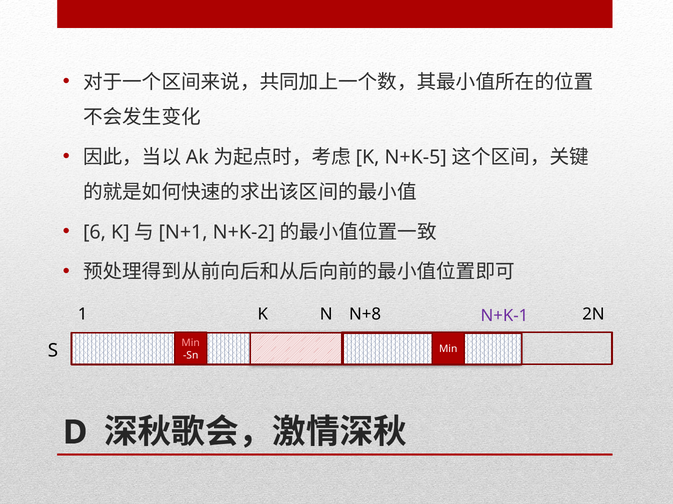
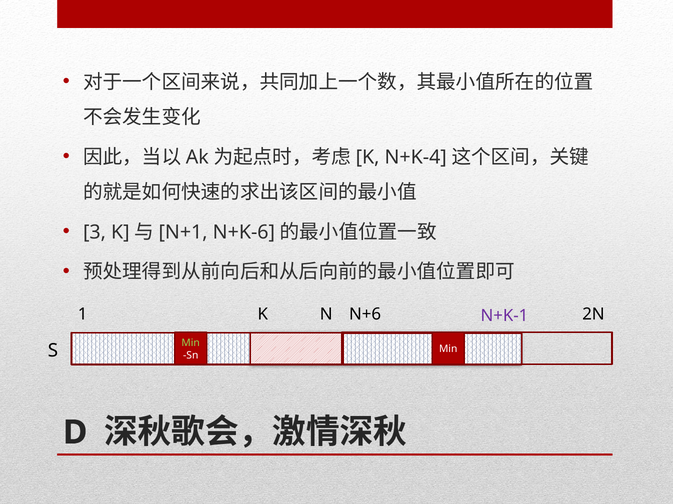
N+K-5: N+K-5 -> N+K-4 (416, 157)
6: 6 -> 3 (94, 232)
N+K-2: N+K-2 -> N+K-6 (244, 232)
N+8: N+8 -> N+6 (365, 315)
Min colour: pink -> light green (191, 343)
